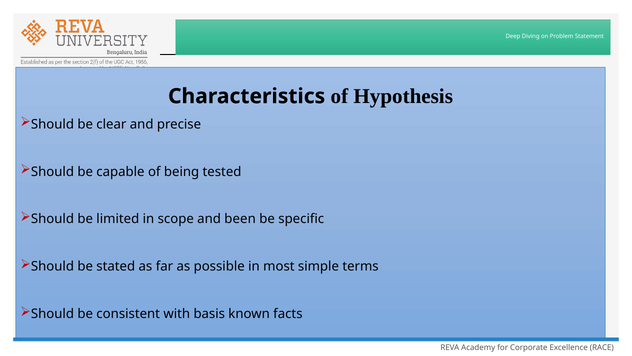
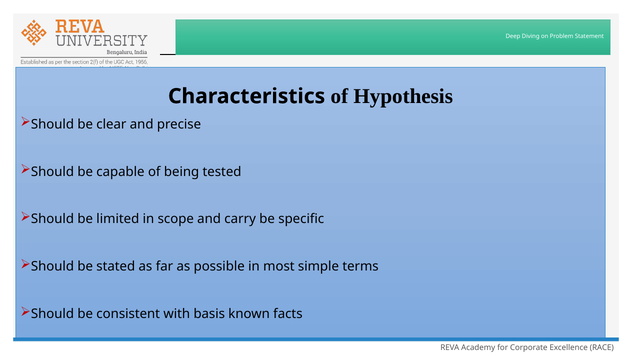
been: been -> carry (240, 219)
